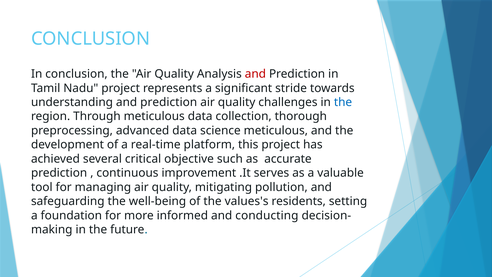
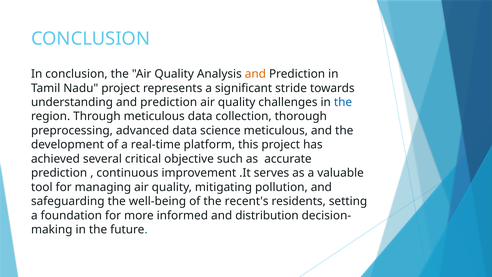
and colour: red -> orange (255, 74)
values's: values's -> recent's (247, 201)
conducting: conducting -> distribution (267, 215)
